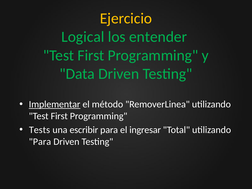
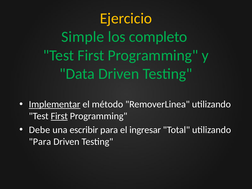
Logical: Logical -> Simple (83, 37)
entender: entender -> completo (158, 37)
First underline: none -> present (59, 116)
Tests: Tests -> Debe (39, 130)
